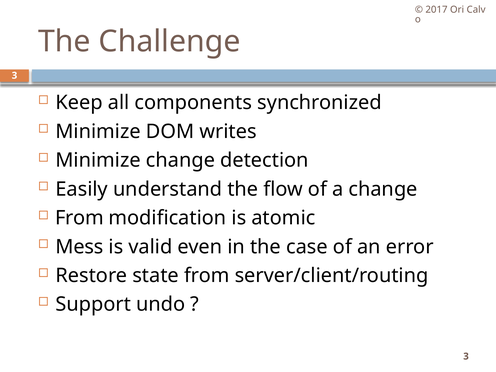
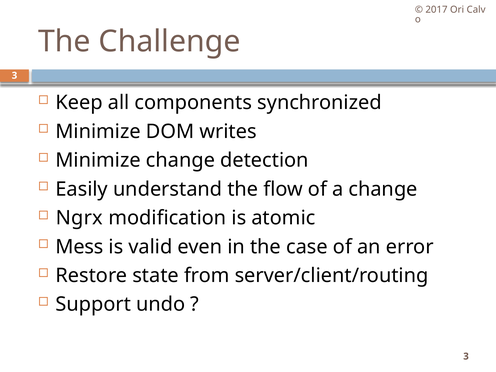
From: From -> Ngrx (79, 218)
